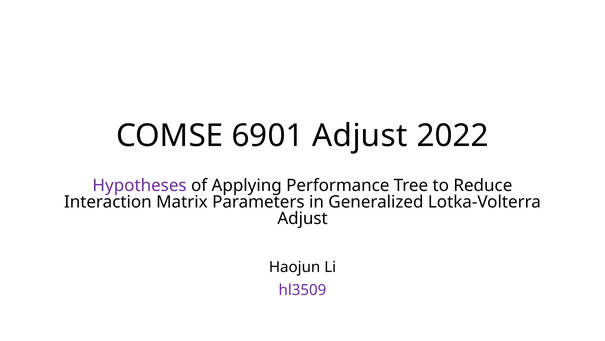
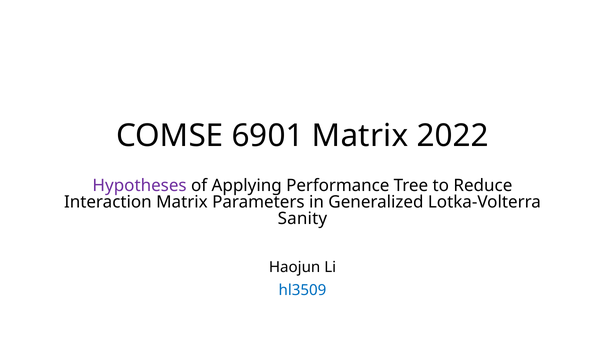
6901 Adjust: Adjust -> Matrix (360, 136)
Adjust: Adjust -> Sanity (302, 218)
hl3509 colour: purple -> blue (302, 290)
